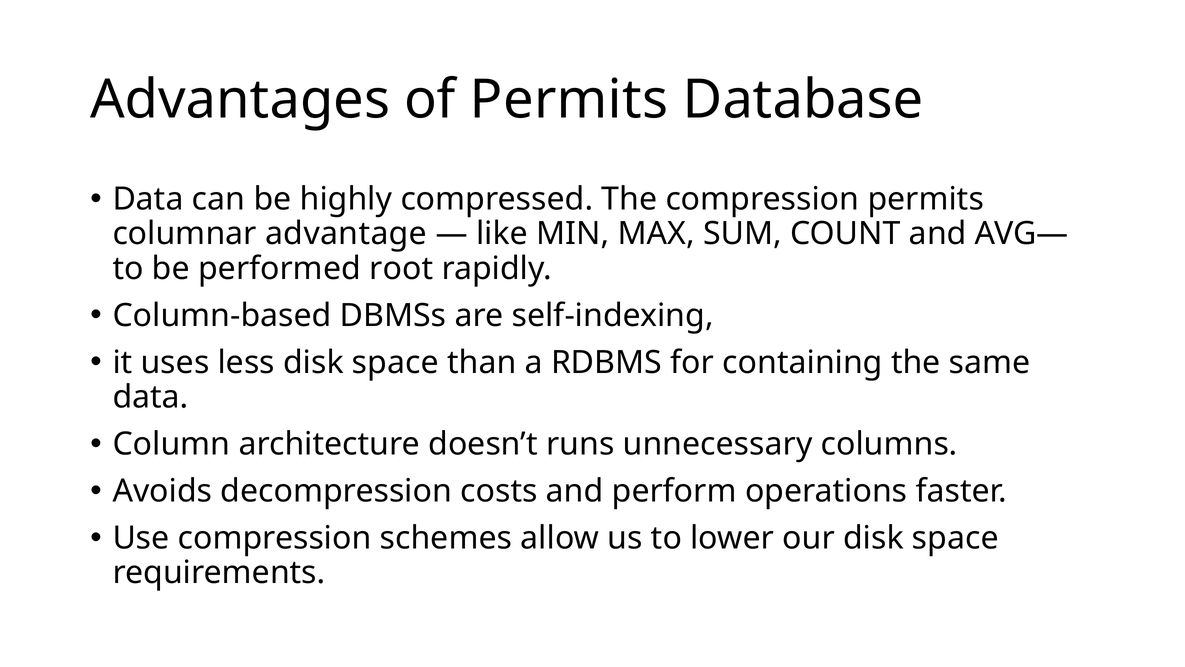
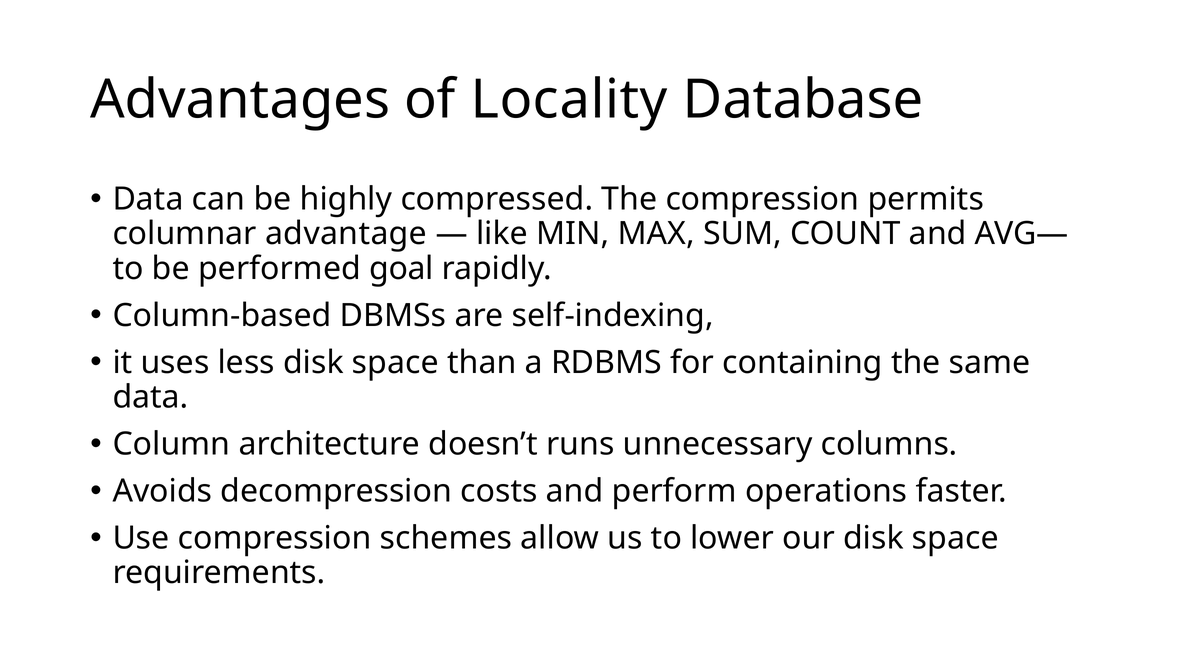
of Permits: Permits -> Locality (569, 100)
root: root -> goal (401, 268)
